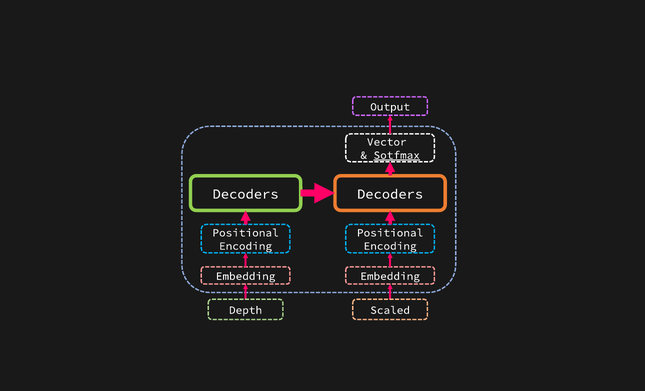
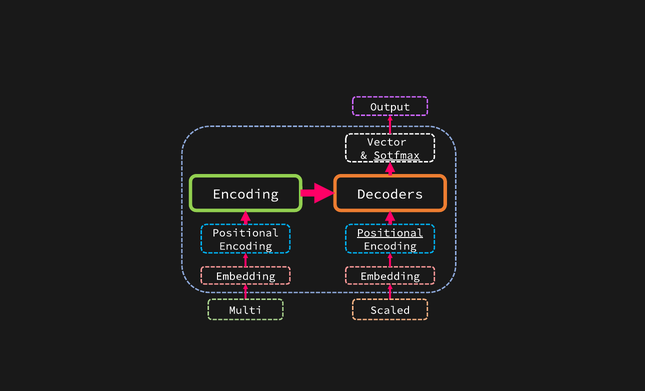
Decoders: Decoders -> Encoding (246, 194)
Positional underline: none -> present (390, 233)
Depth: Depth -> Multi (246, 310)
